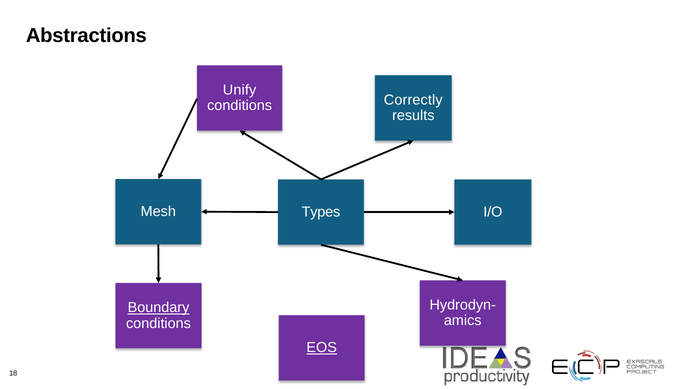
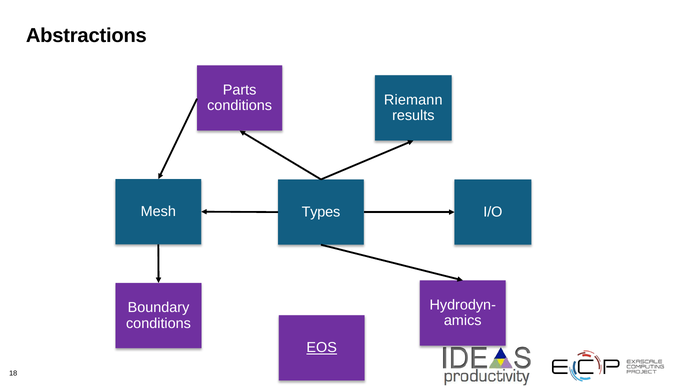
Unify: Unify -> Parts (240, 90)
Correctly: Correctly -> Riemann (413, 100)
Boundary underline: present -> none (159, 308)
